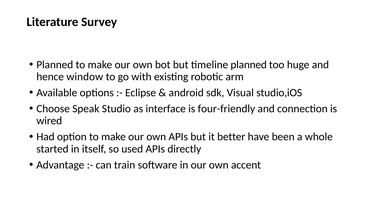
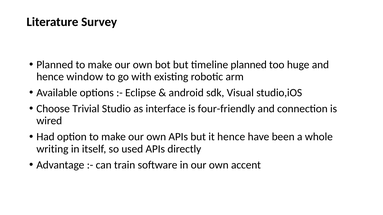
Speak: Speak -> Trivial (86, 109)
it better: better -> hence (231, 137)
started: started -> writing (52, 149)
